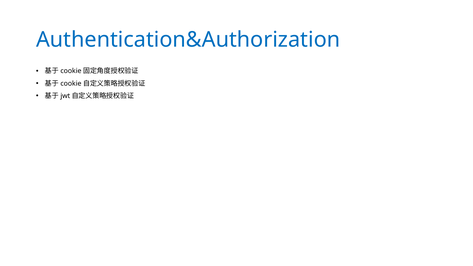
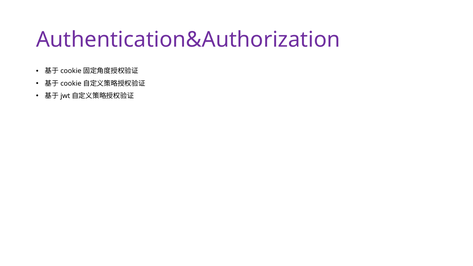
Authentication&Authorization colour: blue -> purple (188, 40)
